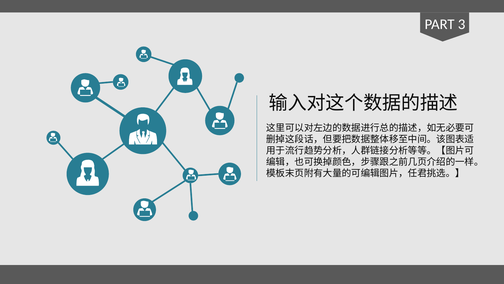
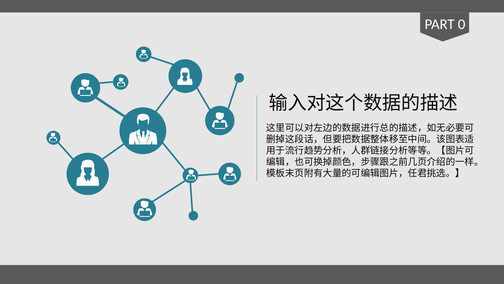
3: 3 -> 0 (462, 24)
